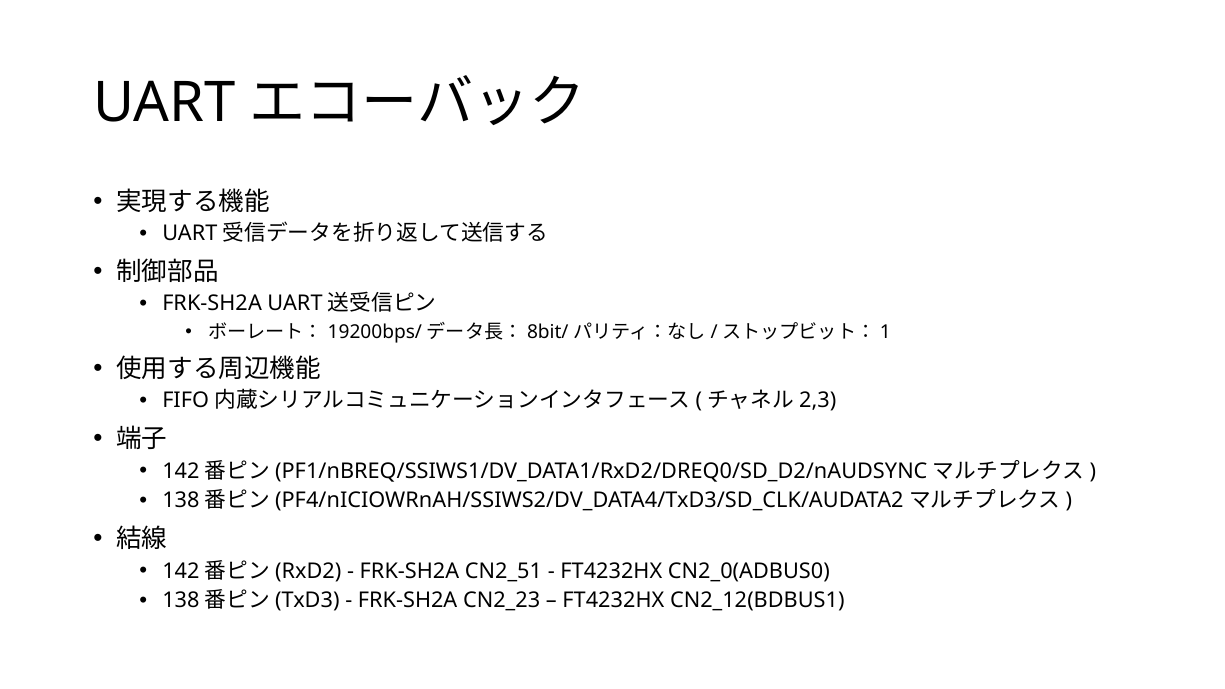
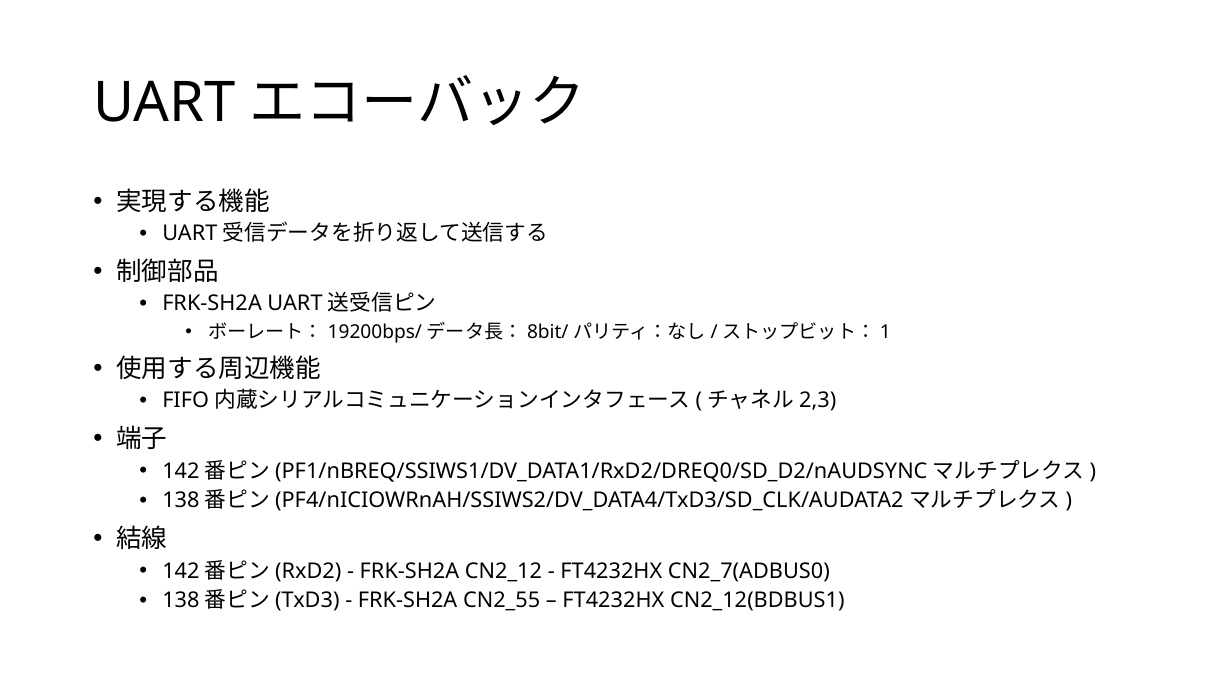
CN2_51: CN2_51 -> CN2_12 (503, 571)
CN2_0(ADBUS0: CN2_0(ADBUS0 -> CN2_7(ADBUS0 (749, 571)
CN2_23: CN2_23 -> CN2_55 (502, 601)
